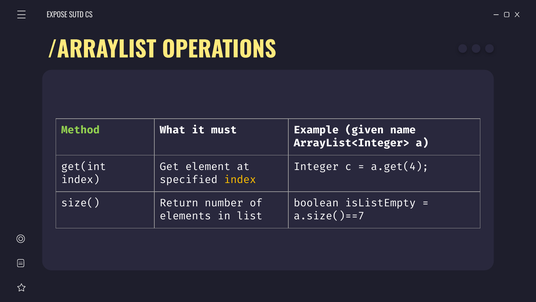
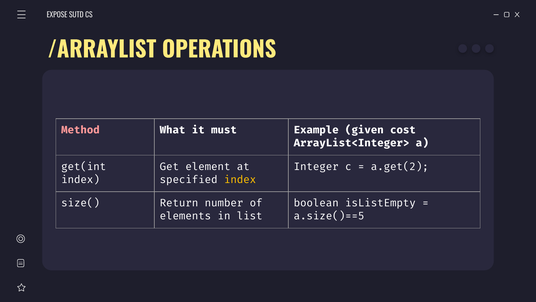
Method colour: light green -> pink (80, 130)
name: name -> cost (403, 130)
a.get(4: a.get(4 -> a.get(2 (400, 166)
a.size()==7: a.size()==7 -> a.size()==5 (329, 216)
